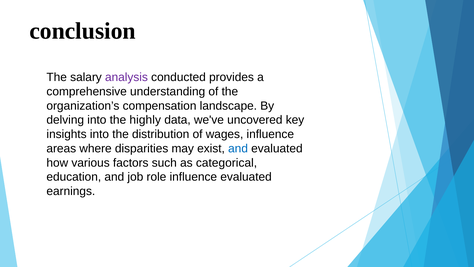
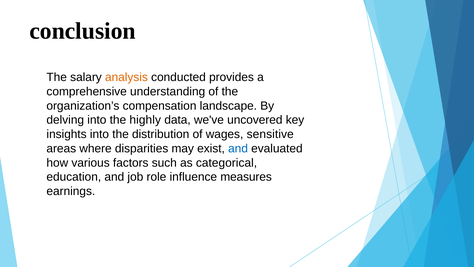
analysis colour: purple -> orange (126, 77)
wages influence: influence -> sensitive (270, 134)
influence evaluated: evaluated -> measures (246, 177)
